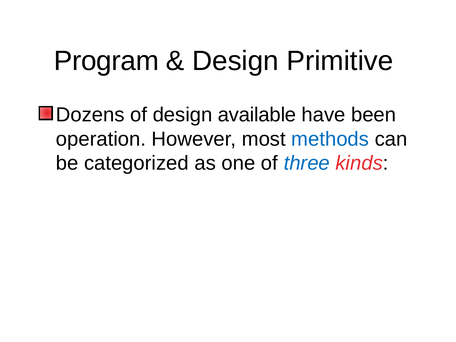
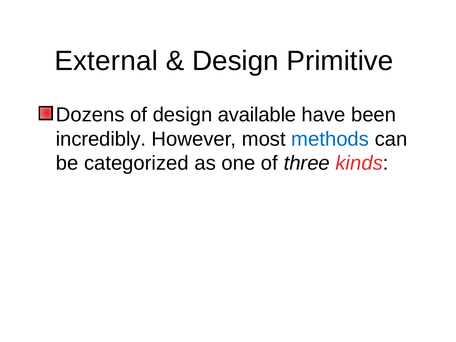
Program: Program -> External (106, 61)
operation: operation -> incredibly (101, 139)
three colour: blue -> black (307, 163)
